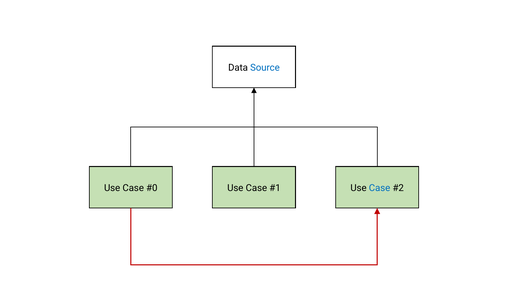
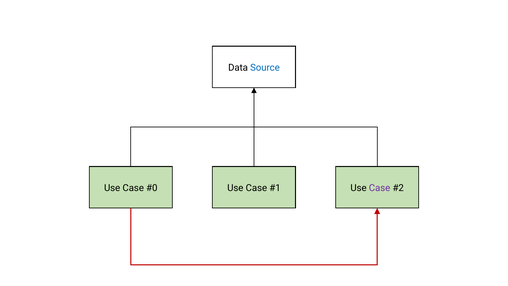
Case colour: blue -> purple (380, 188)
